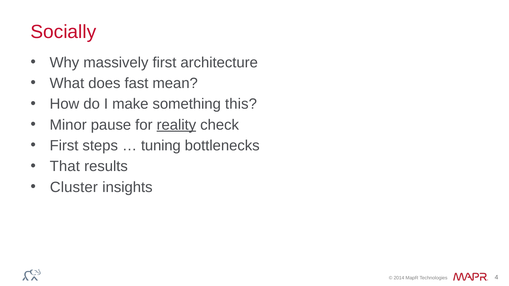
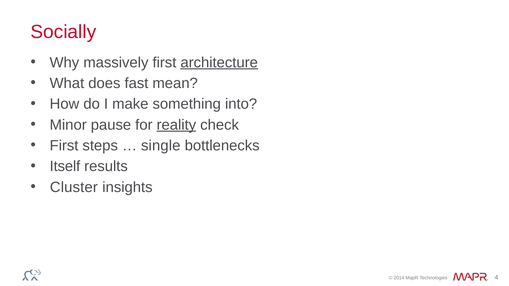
architecture underline: none -> present (219, 63)
this: this -> into (241, 104)
tuning: tuning -> single (161, 146)
That: That -> Itself (65, 167)
